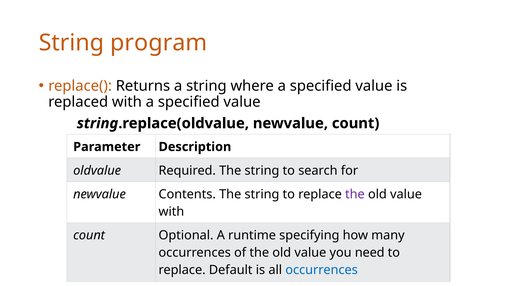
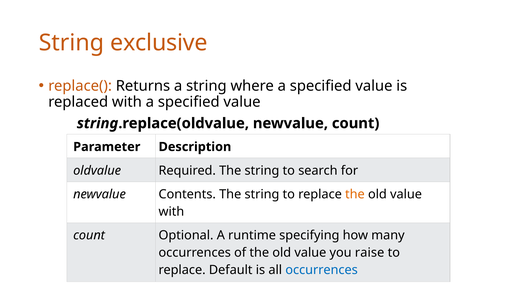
program: program -> exclusive (159, 43)
the colour: purple -> orange (355, 194)
need: need -> raise (370, 252)
